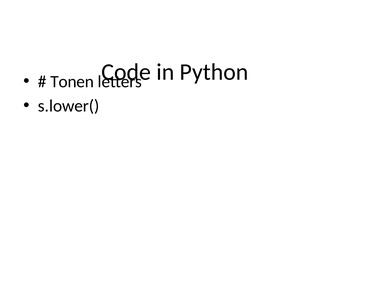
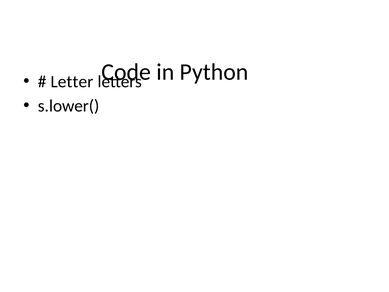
Tonen: Tonen -> Letter (72, 82)
